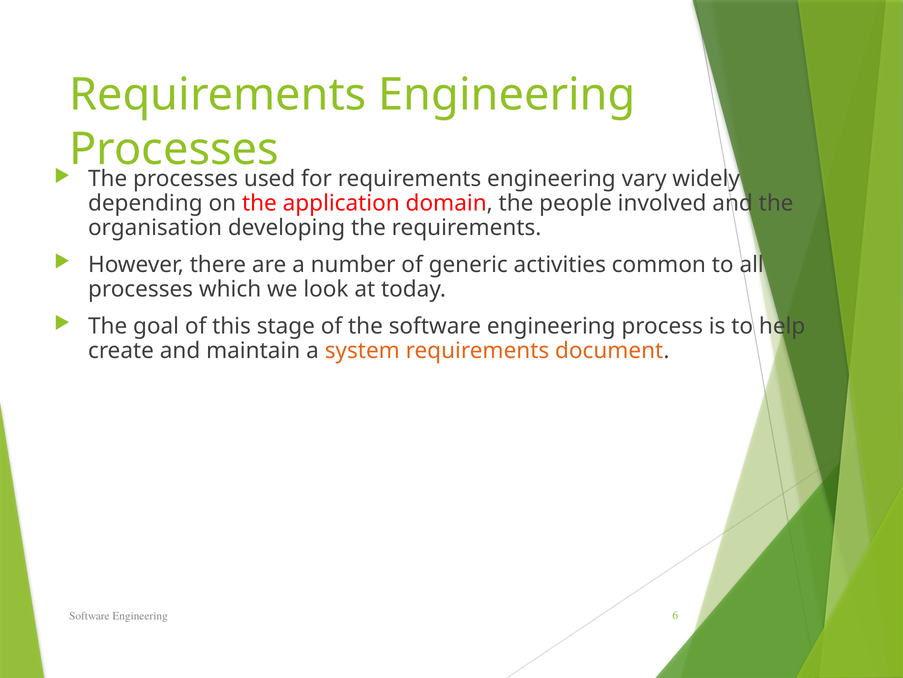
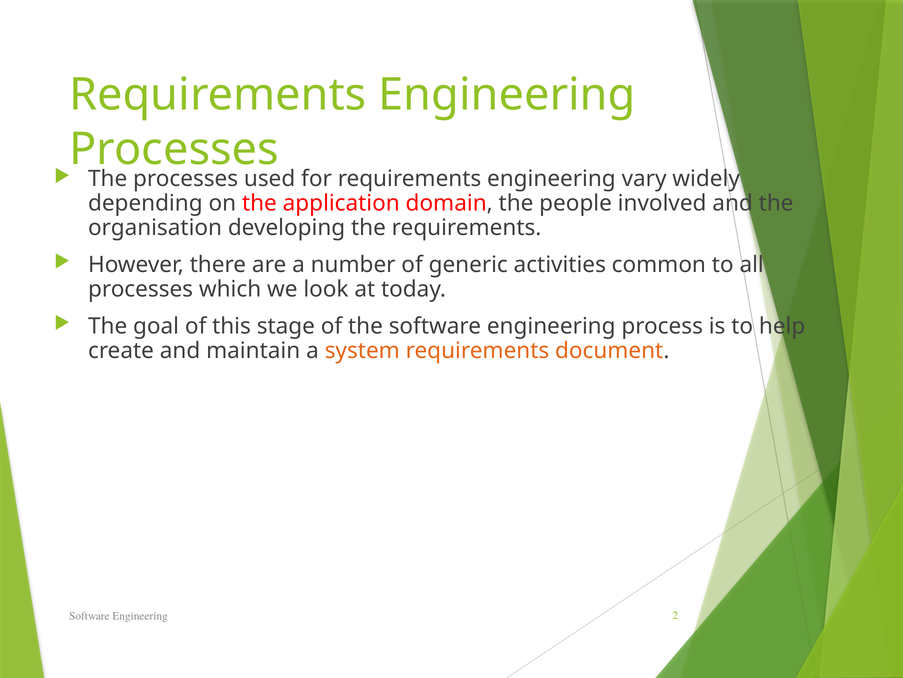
6: 6 -> 2 (675, 615)
